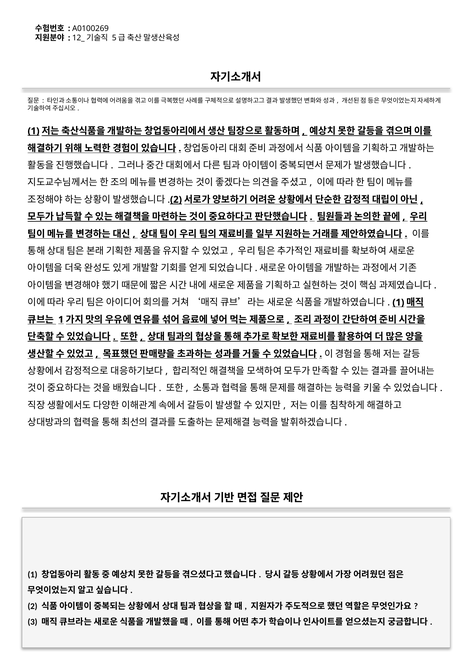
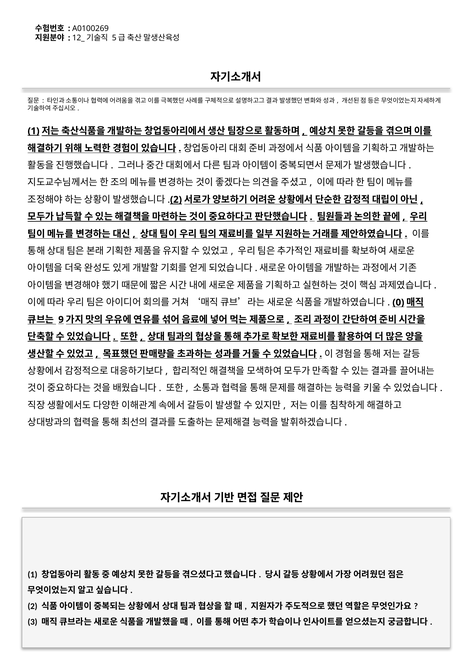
1: 1 -> 0 (398, 302)
1: 1 -> 9 (61, 319)
